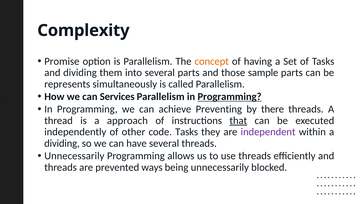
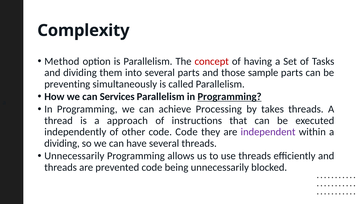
Promise: Promise -> Method (62, 61)
concept colour: orange -> red (212, 61)
represents: represents -> preventing (67, 84)
Preventing: Preventing -> Processing (219, 109)
there: there -> takes (273, 109)
that underline: present -> none (238, 120)
code Tasks: Tasks -> Code (187, 132)
prevented ways: ways -> code (152, 167)
